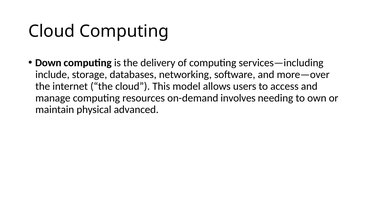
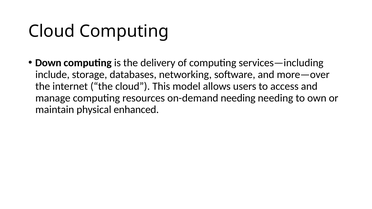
on-demand involves: involves -> needing (238, 98)
advanced: advanced -> enhanced (136, 110)
